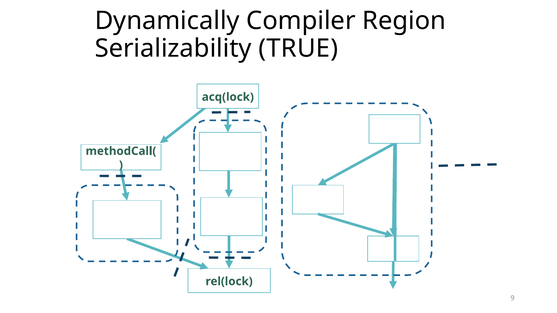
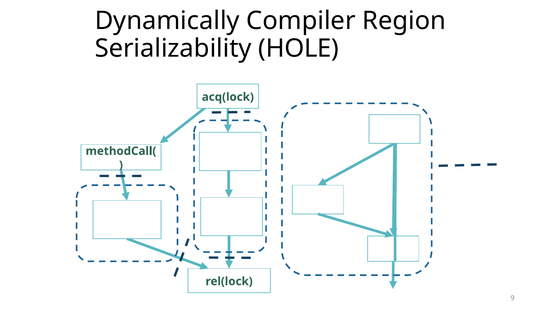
TRUE: TRUE -> HOLE (299, 48)
